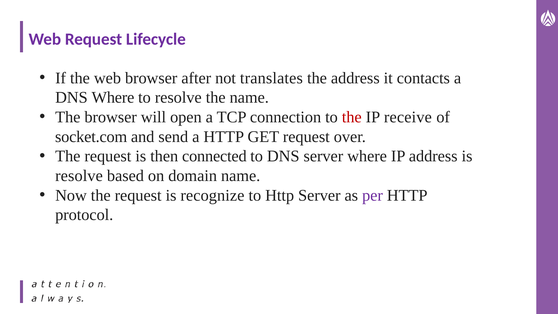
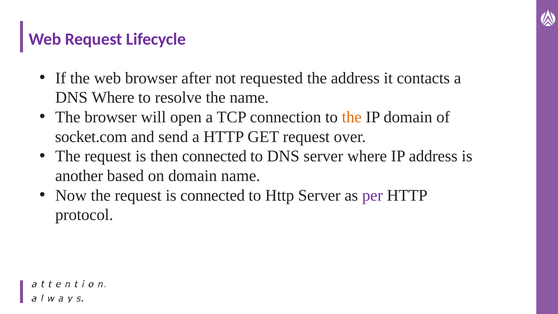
translates: translates -> requested (271, 78)
the colour: red -> orange (352, 117)
IP receive: receive -> domain (408, 117)
resolve: resolve -> another (79, 176)
is recognize: recognize -> connected (213, 195)
